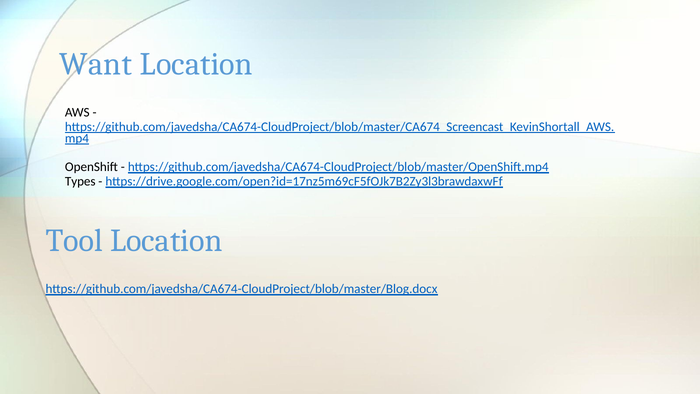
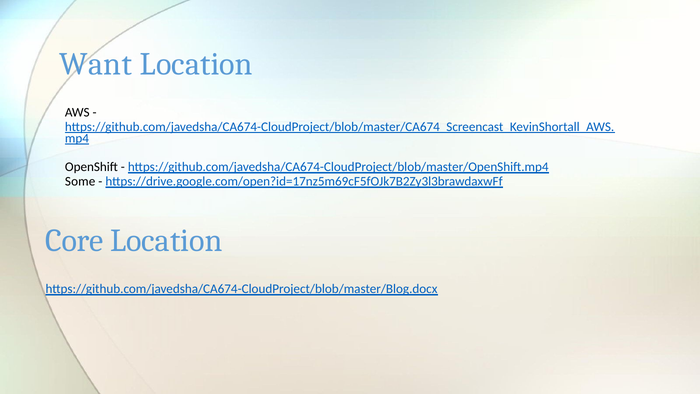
Types: Types -> Some (80, 181)
Tool: Tool -> Core (74, 240)
